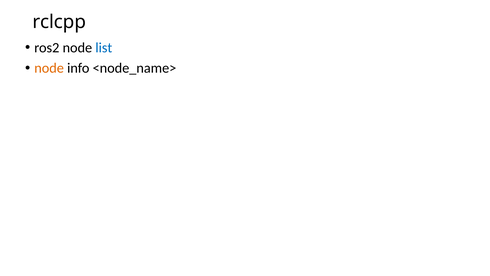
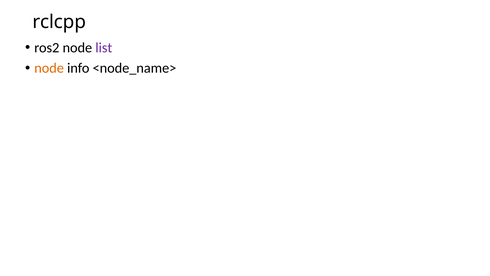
list colour: blue -> purple (104, 48)
